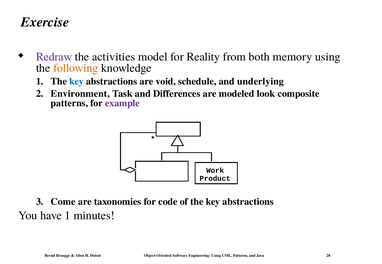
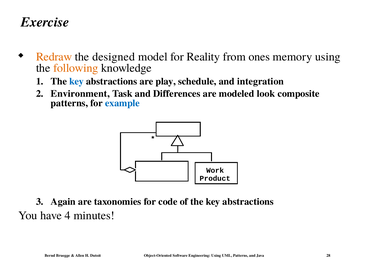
Redraw colour: purple -> orange (54, 57)
activities: activities -> designed (114, 57)
both: both -> ones (259, 57)
void: void -> play (166, 81)
underlying: underlying -> integration (260, 81)
example colour: purple -> blue (122, 103)
Come: Come -> Again (63, 202)
have 1: 1 -> 4 (68, 216)
